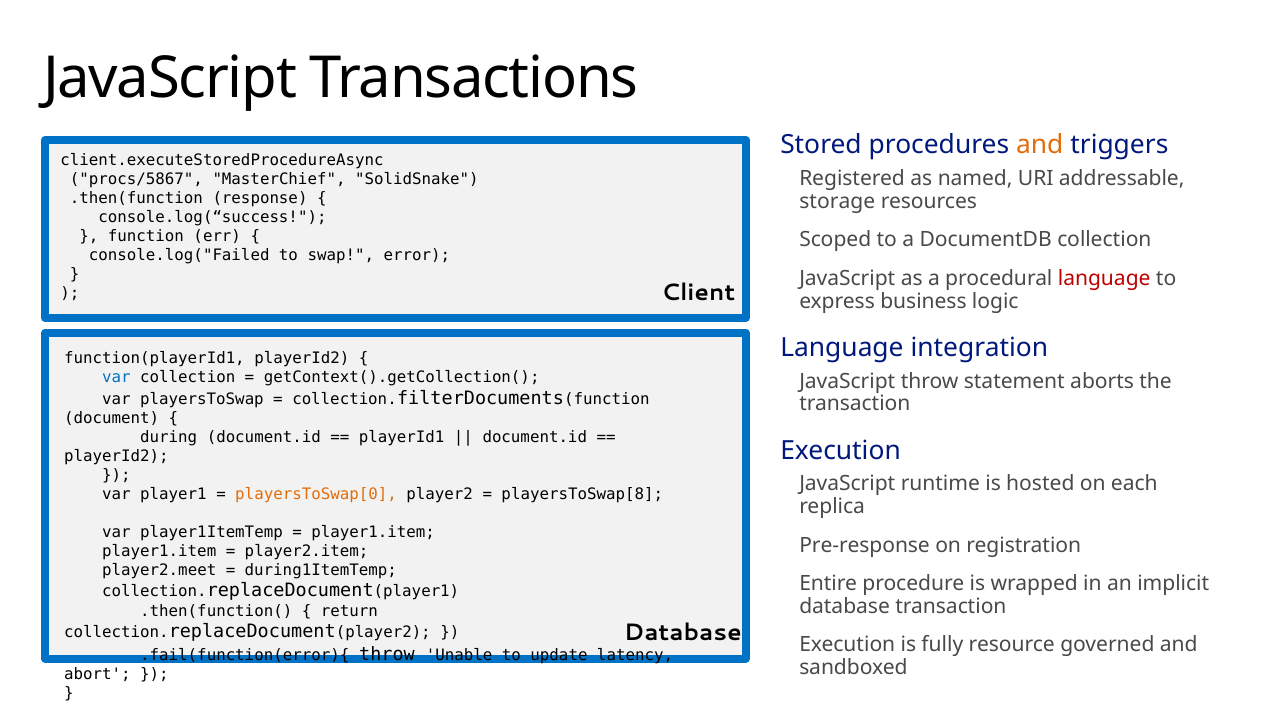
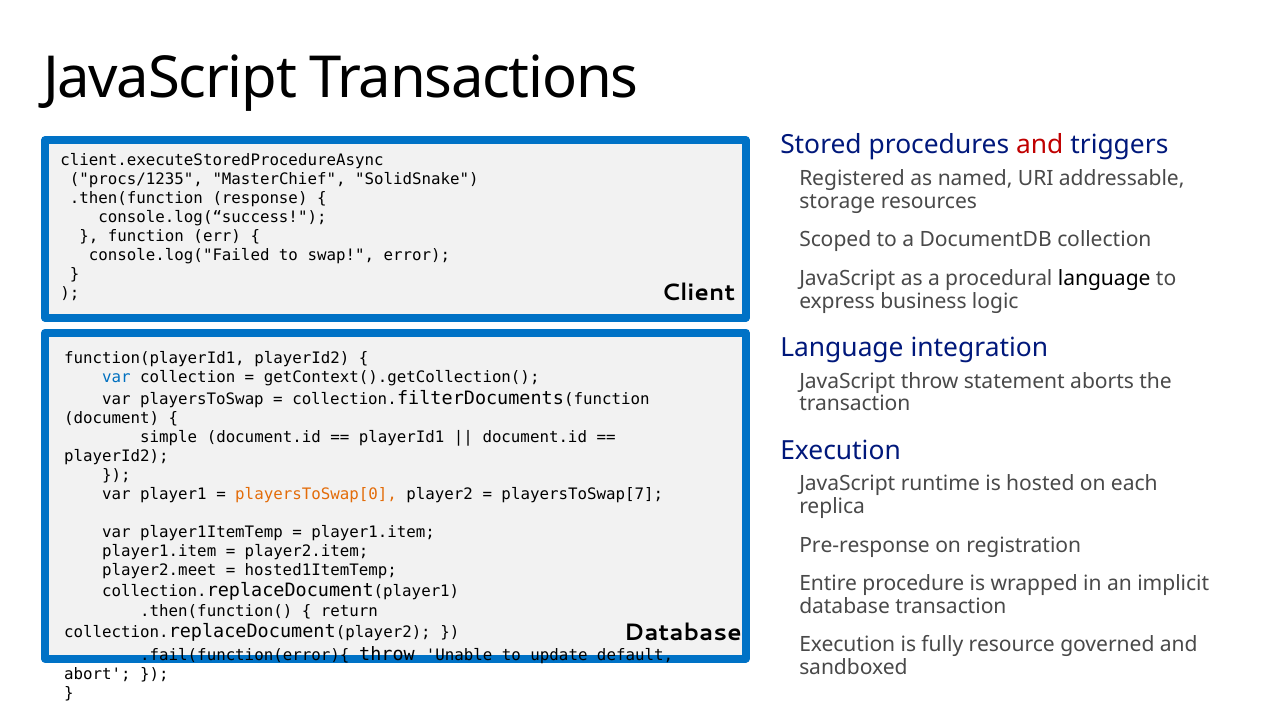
and colour: orange -> red (1040, 145)
procs/5867: procs/5867 -> procs/1235 (136, 179)
language colour: red -> black (1104, 279)
during: during -> simple (169, 438)
playersToSwap[8: playersToSwap[8 -> playersToSwap[7 (582, 495)
during1ItemTemp: during1ItemTemp -> hosted1ItemTemp (321, 571)
latency: latency -> default (635, 655)
